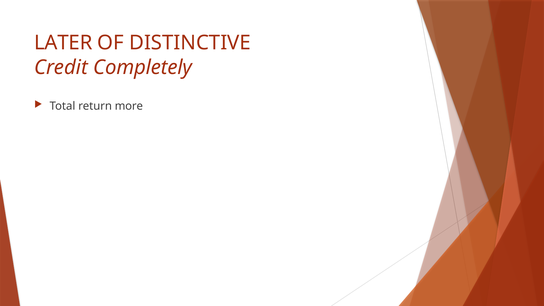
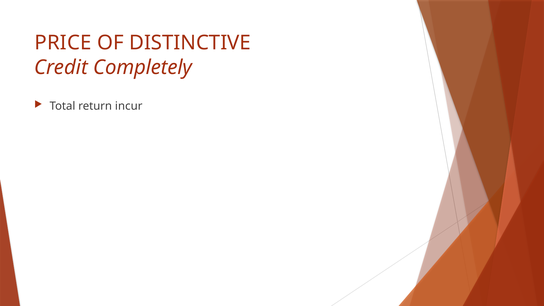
LATER: LATER -> PRICE (63, 43)
more: more -> incur (129, 106)
